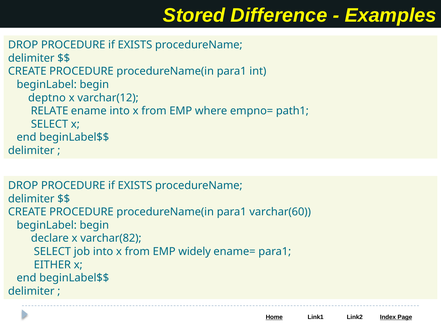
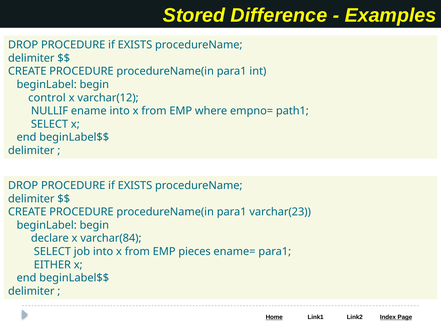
deptno: deptno -> control (47, 98)
RELATE: RELATE -> NULLIF (50, 111)
varchar(60: varchar(60 -> varchar(23 (280, 212)
varchar(82: varchar(82 -> varchar(84 (111, 239)
widely: widely -> pieces (195, 252)
